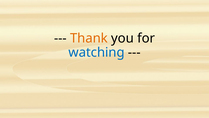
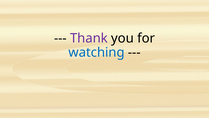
Thank colour: orange -> purple (89, 38)
